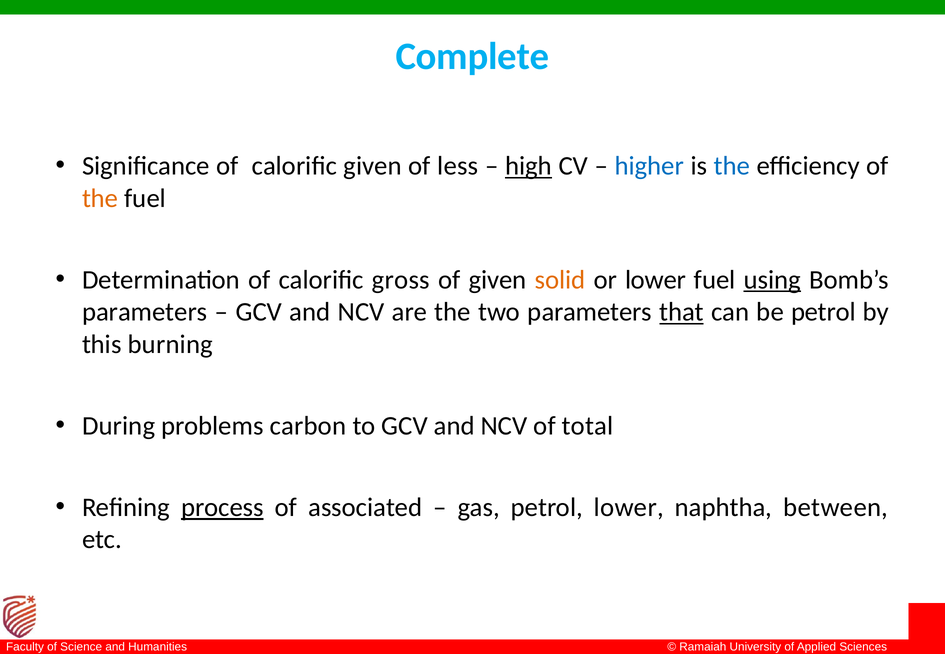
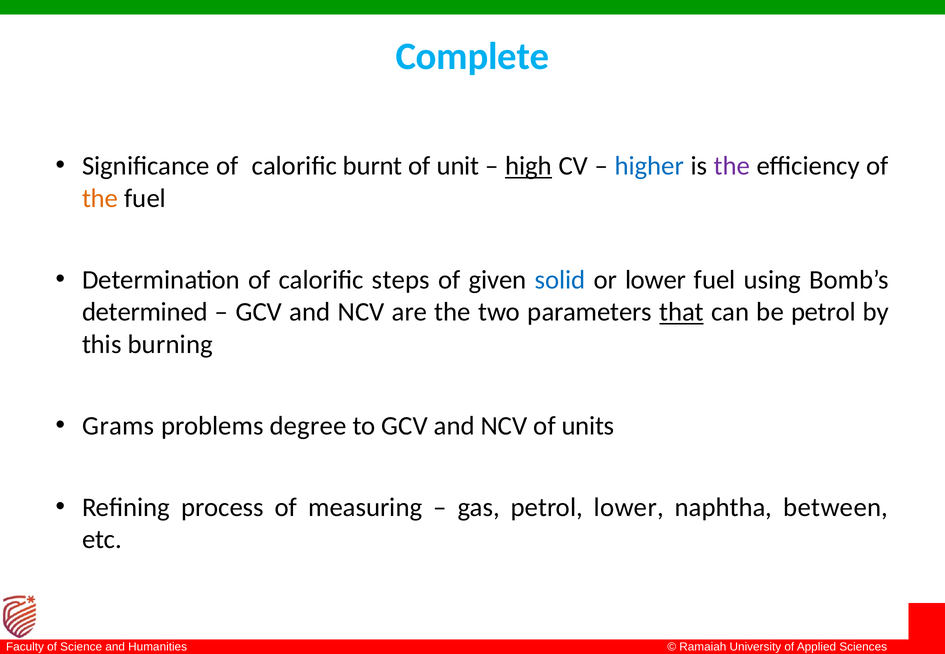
calorific given: given -> burnt (373, 166)
less: less -> unit (458, 166)
the colour: blue -> purple (732, 166)
gross: gross -> steps (401, 280)
solid colour: orange -> blue (560, 280)
using underline: present -> none (772, 280)
parameters: parameters -> determined (145, 312)
During: During -> Grams (118, 426)
carbon: carbon -> degree (308, 426)
total: total -> units (588, 426)
process underline: present -> none (222, 508)
associated: associated -> measuring (365, 508)
